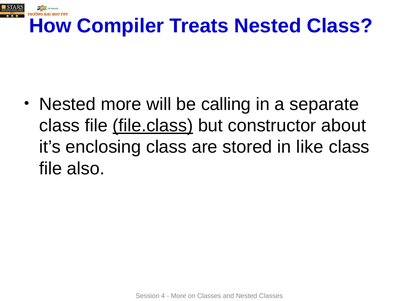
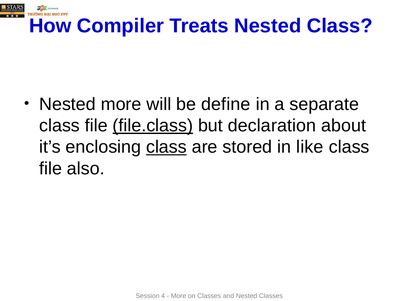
calling: calling -> define (226, 104)
constructor: constructor -> declaration (272, 126)
class underline: none -> present (166, 147)
